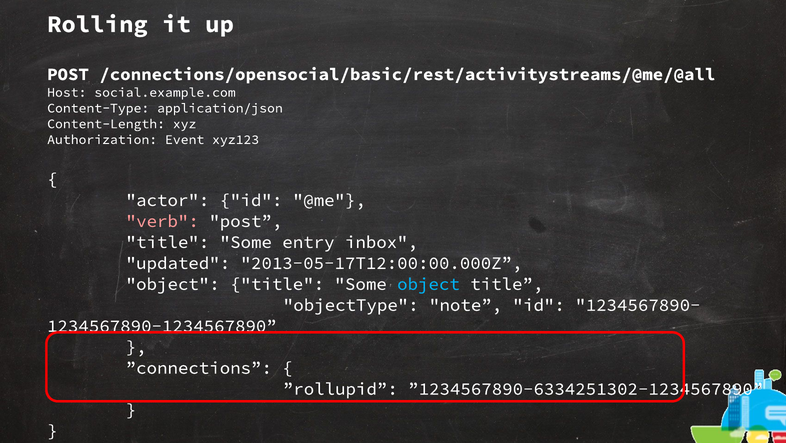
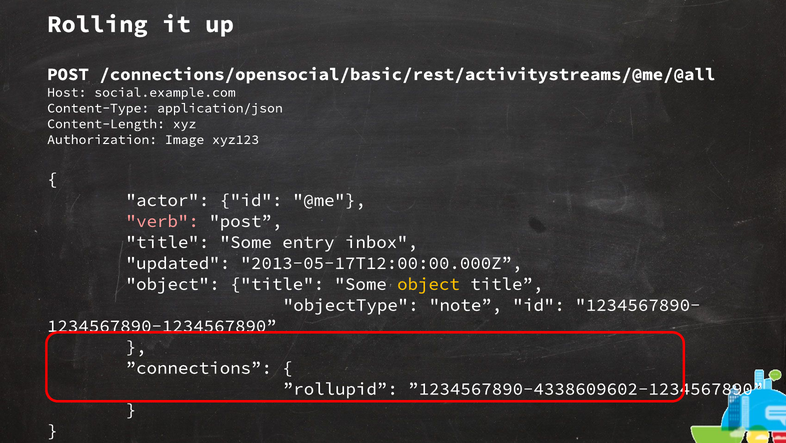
Event: Event -> Image (185, 139)
object colour: light blue -> yellow (428, 284)
”1234567890-6334251302-1234567890: ”1234567890-6334251302-1234567890 -> ”1234567890-4338609602-1234567890 (586, 389)
